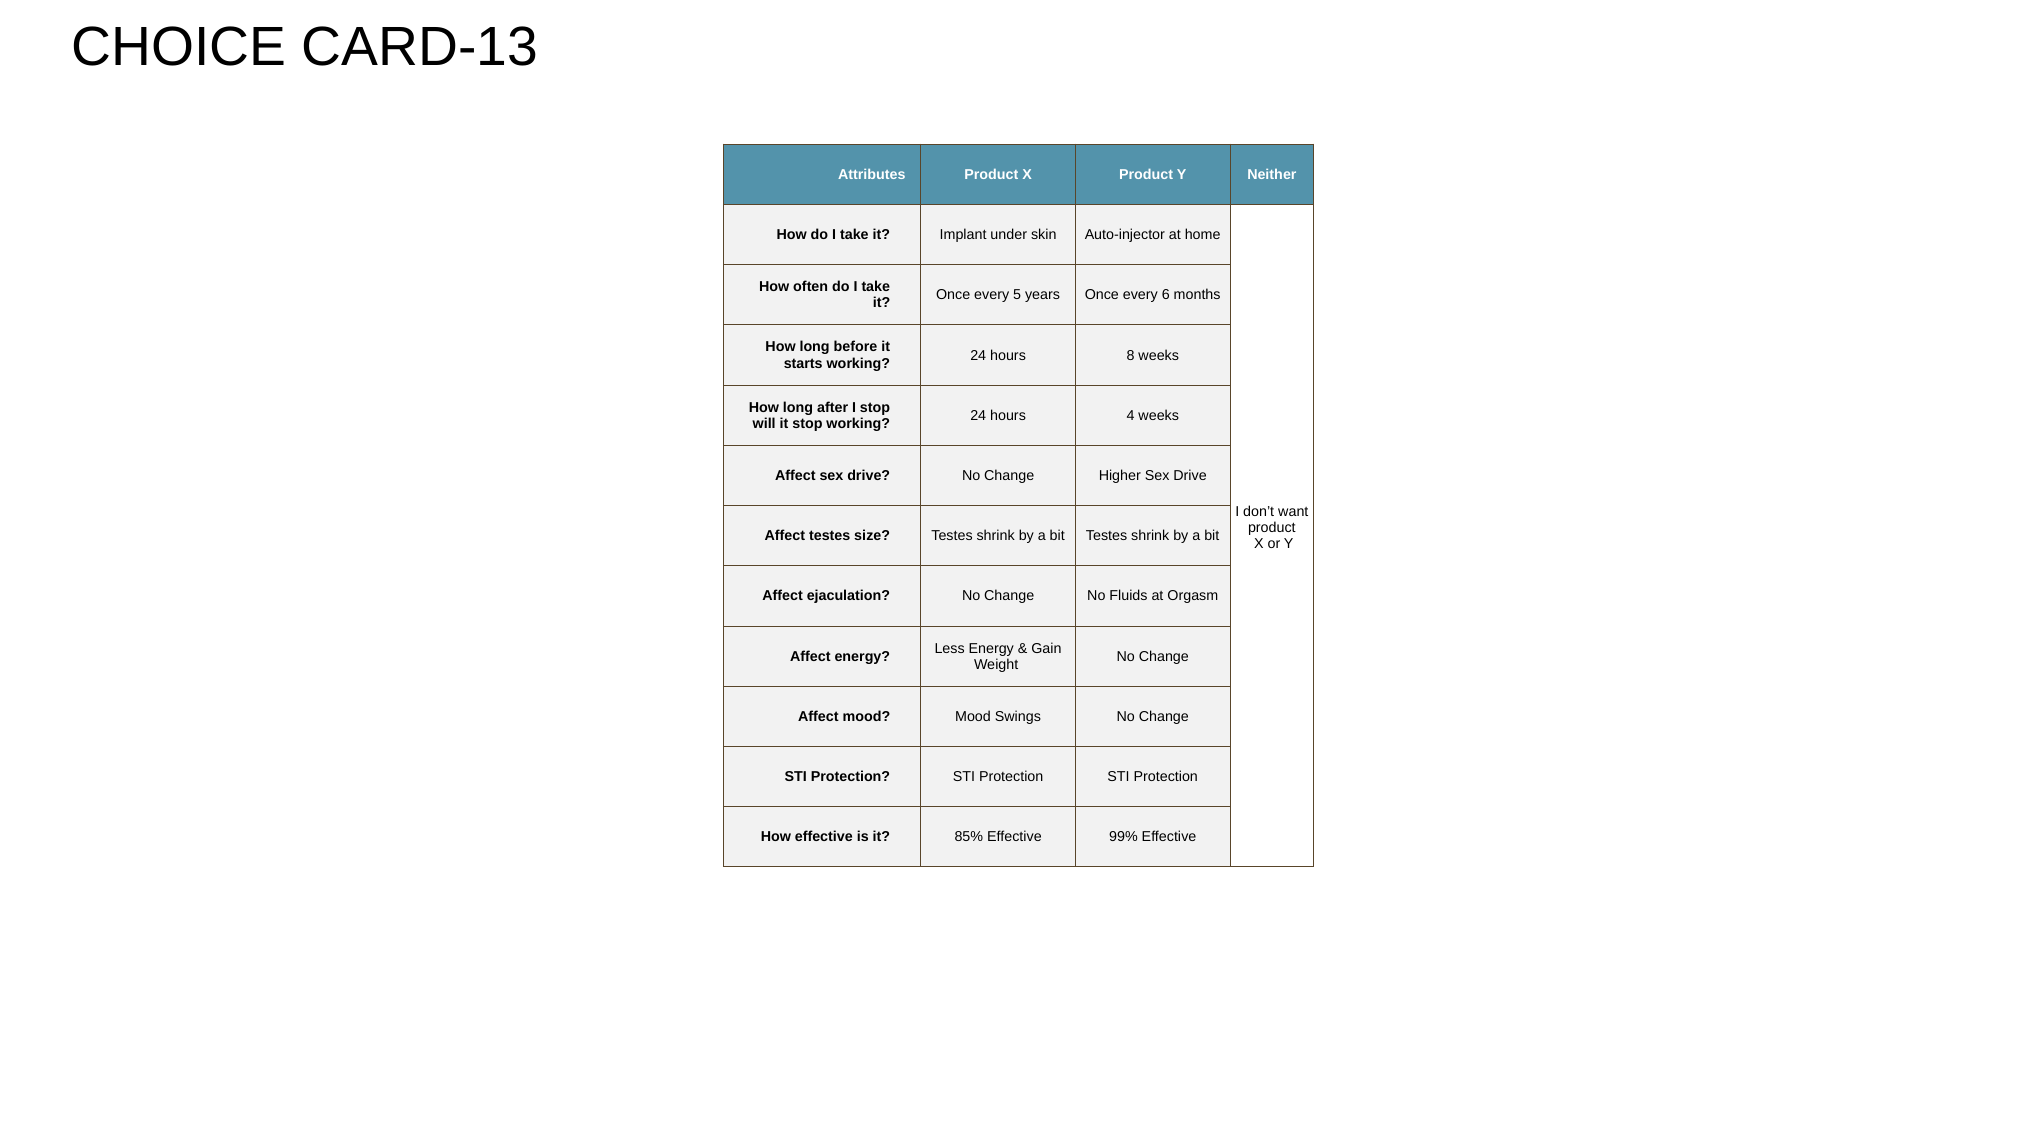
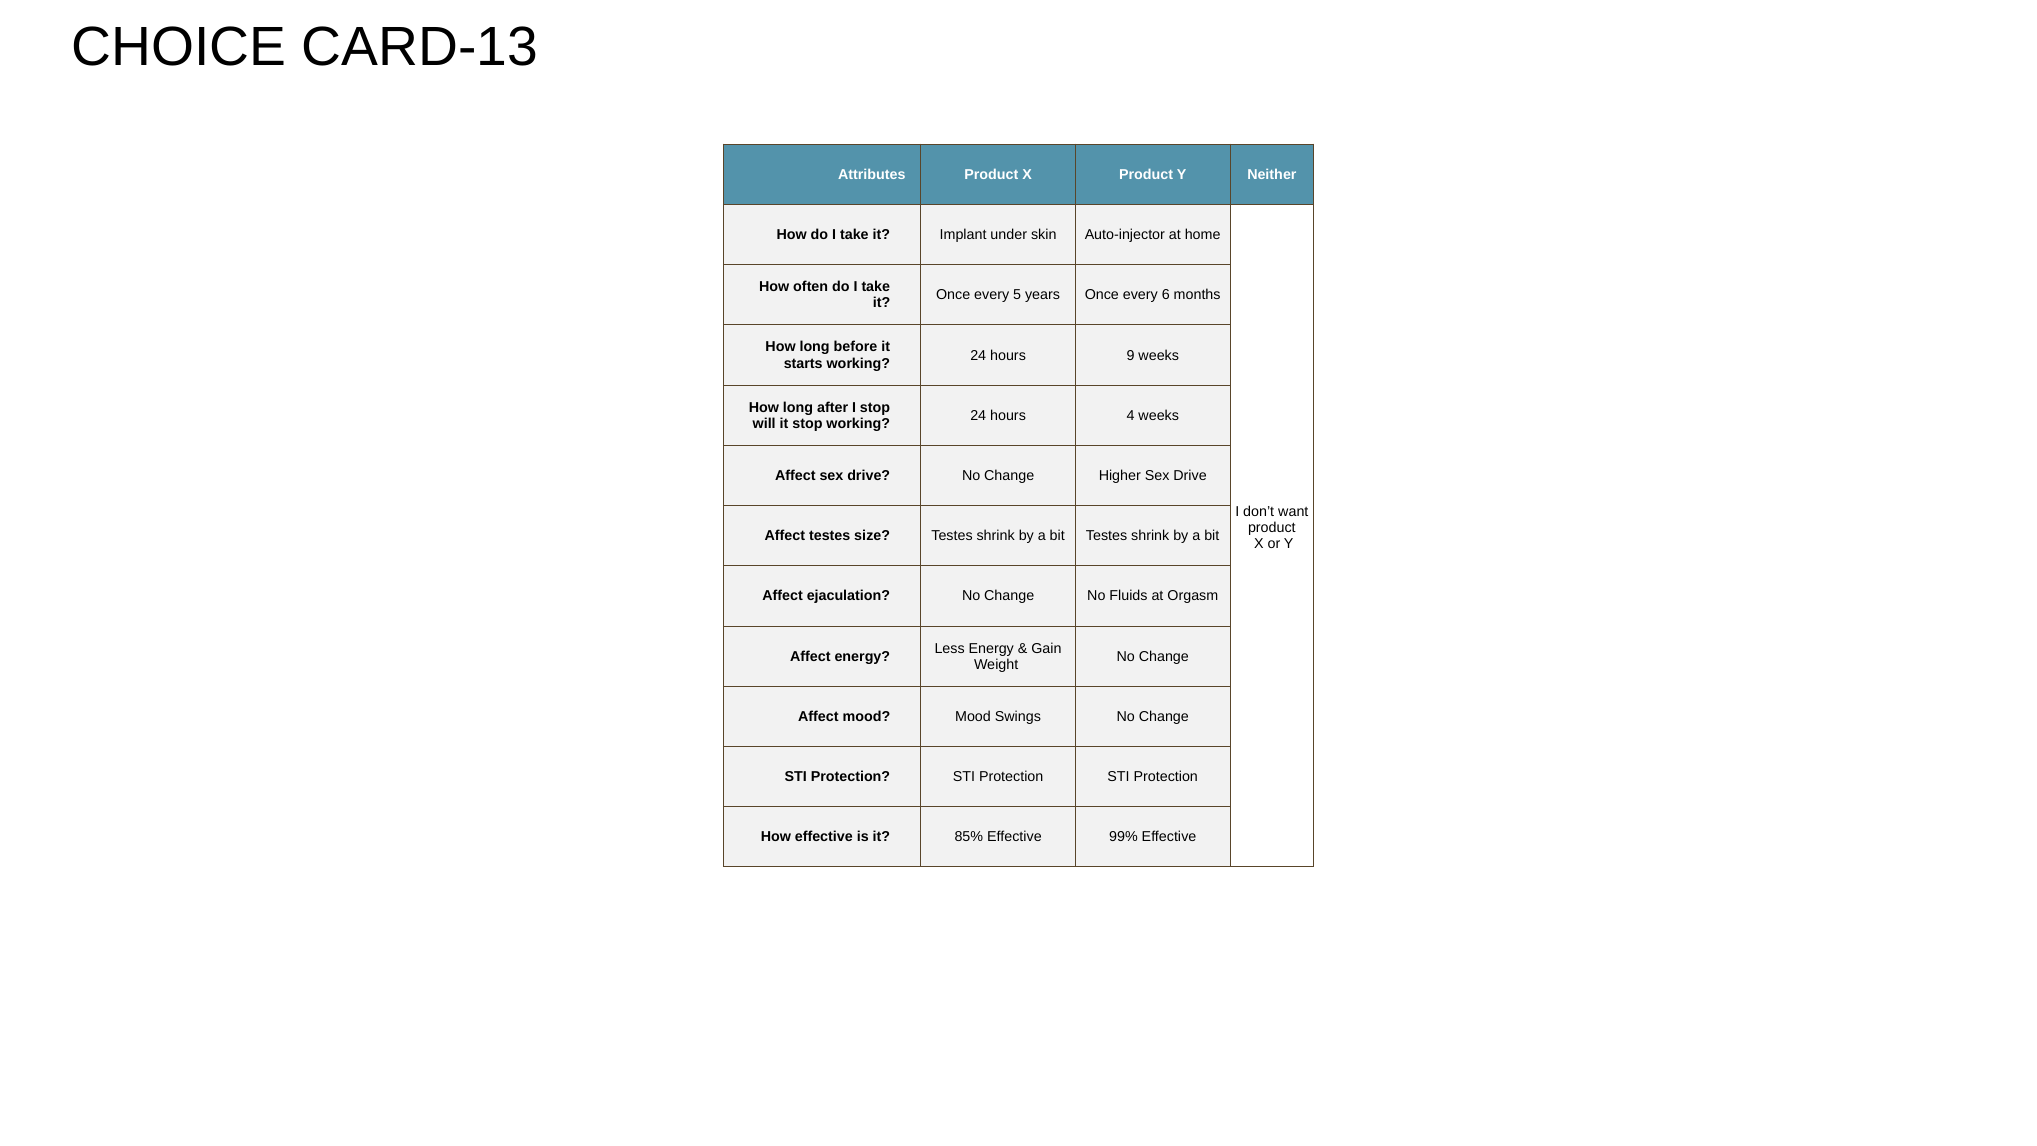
8: 8 -> 9 (1131, 355)
